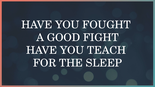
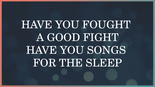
TEACH: TEACH -> SONGS (106, 50)
